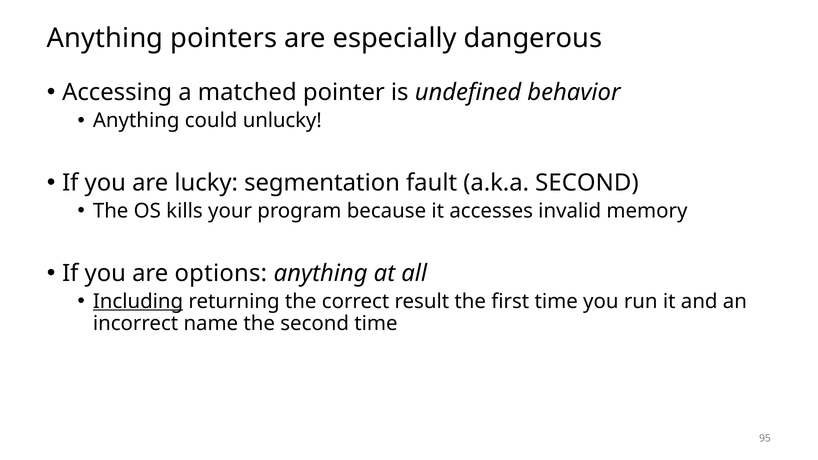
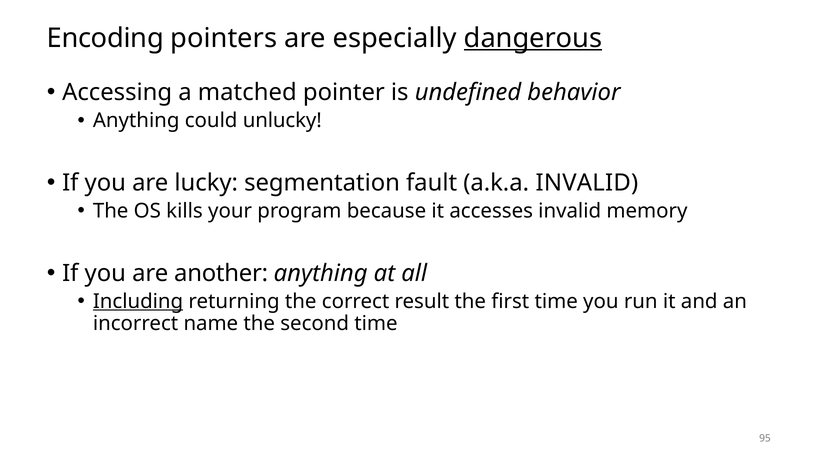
Anything: Anything -> Encoding (105, 38)
dangerous underline: none -> present (533, 38)
a.k.a SECOND: SECOND -> INVALID (587, 183)
options: options -> another (221, 273)
